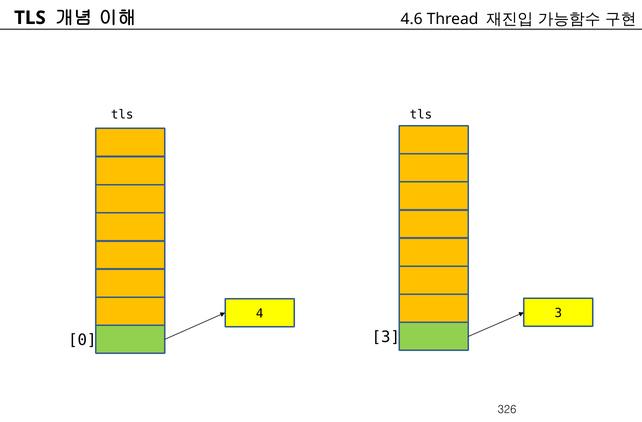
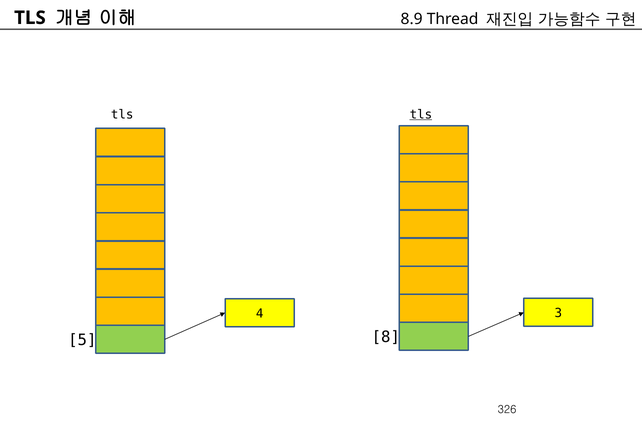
4.6: 4.6 -> 8.9 (412, 19)
tls underline: none -> present (421, 114)
3: 3 -> 8 (386, 337)
0: 0 -> 5 (82, 340)
